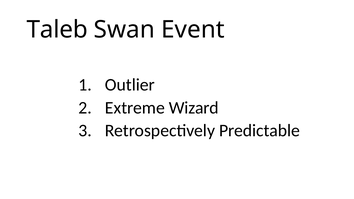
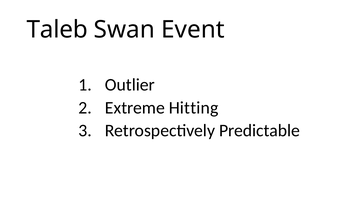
Wizard: Wizard -> Hitting (194, 108)
